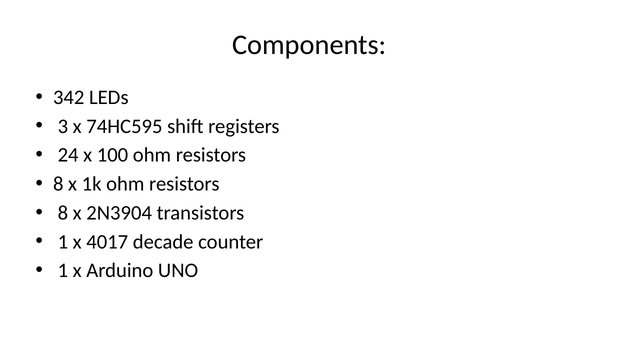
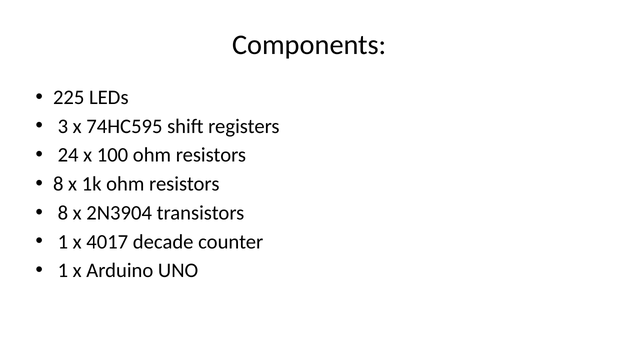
342: 342 -> 225 (69, 97)
